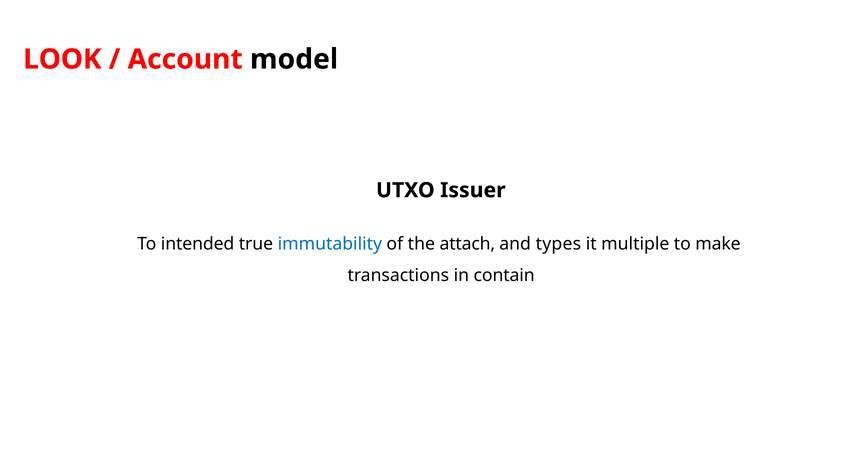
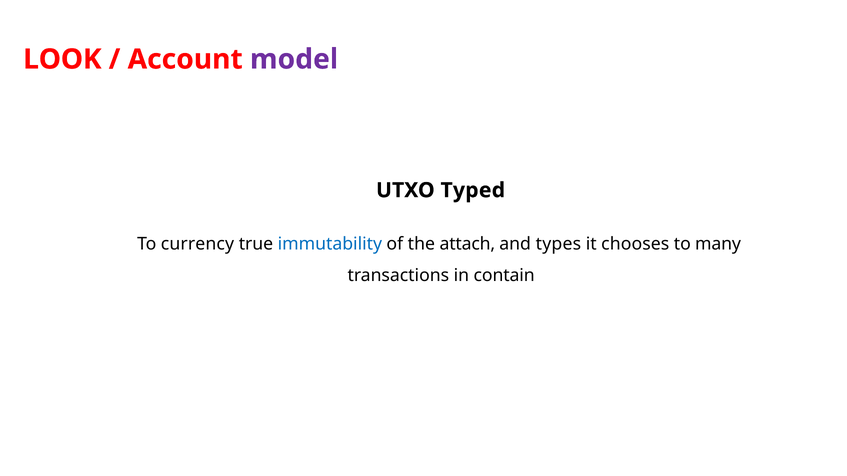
model colour: black -> purple (294, 59)
Issuer: Issuer -> Typed (473, 190)
intended: intended -> currency (197, 244)
multiple: multiple -> chooses (635, 244)
make: make -> many (718, 244)
